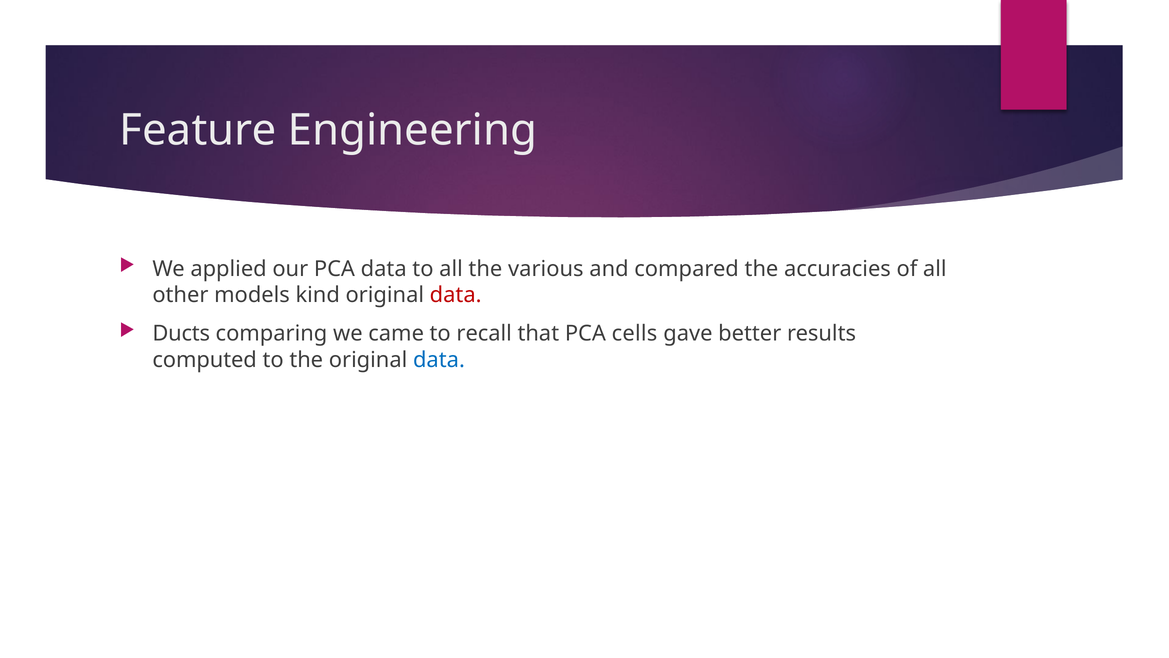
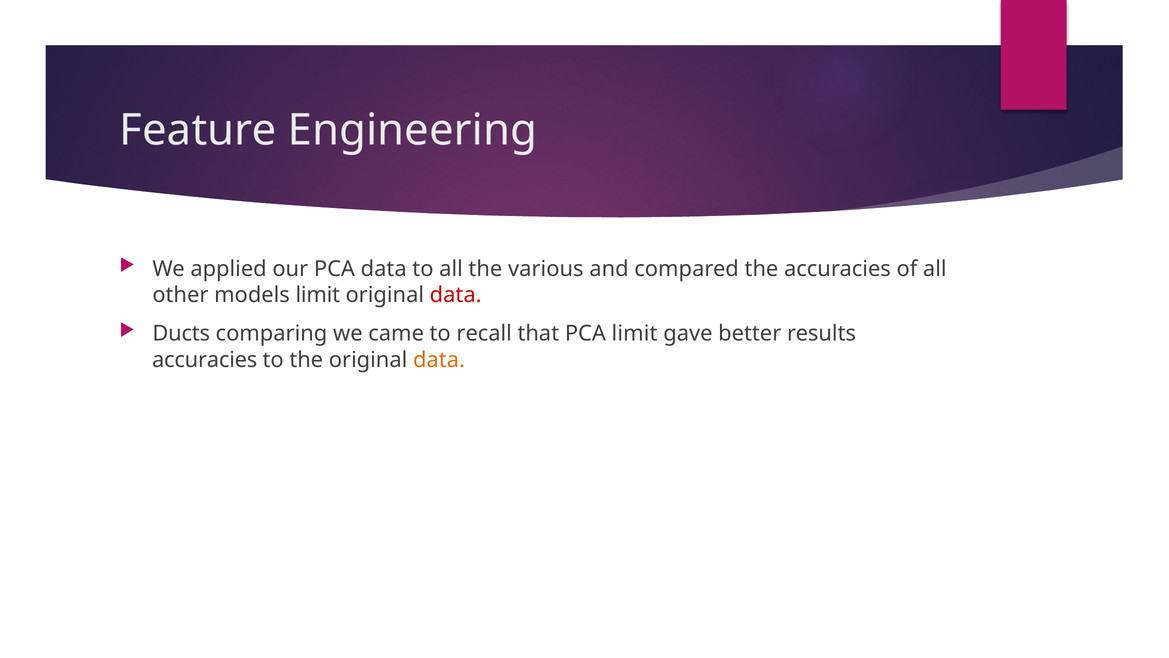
models kind: kind -> limit (318, 295)
PCA cells: cells -> limit (635, 333)
computed: computed -> accuracies (205, 360)
data colour: blue -> orange (439, 360)
